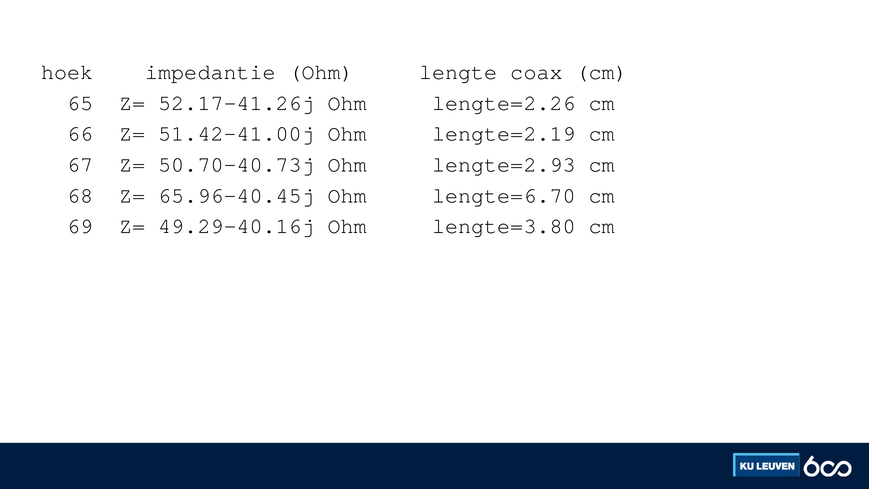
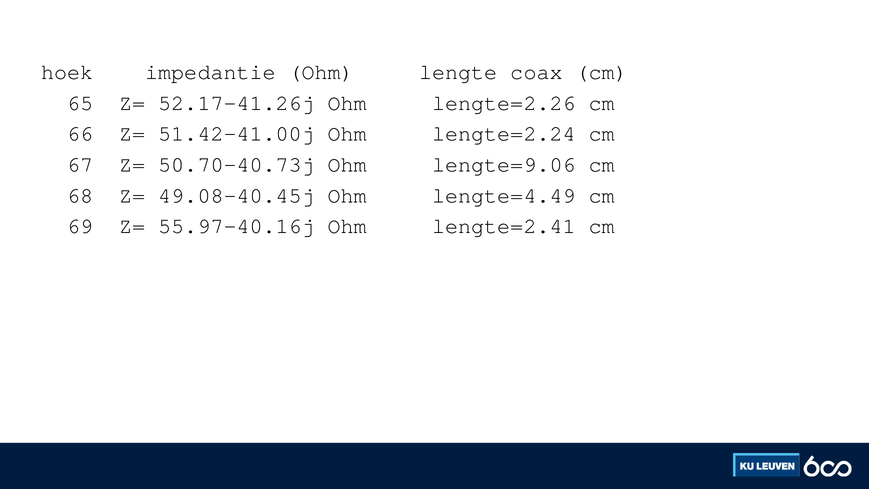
lengte=2.19: lengte=2.19 -> lengte=2.24 (504, 134)
lengte=2.93: lengte=2.93 -> lengte=9.06 (504, 165)
65.96-40.45j: 65.96-40.45j -> 49.08-40.45j (237, 195)
lengte=6.70: lengte=6.70 -> lengte=4.49 (504, 195)
49.29-40.16j: 49.29-40.16j -> 55.97-40.16j (237, 226)
lengte=3.80: lengte=3.80 -> lengte=2.41 (504, 226)
